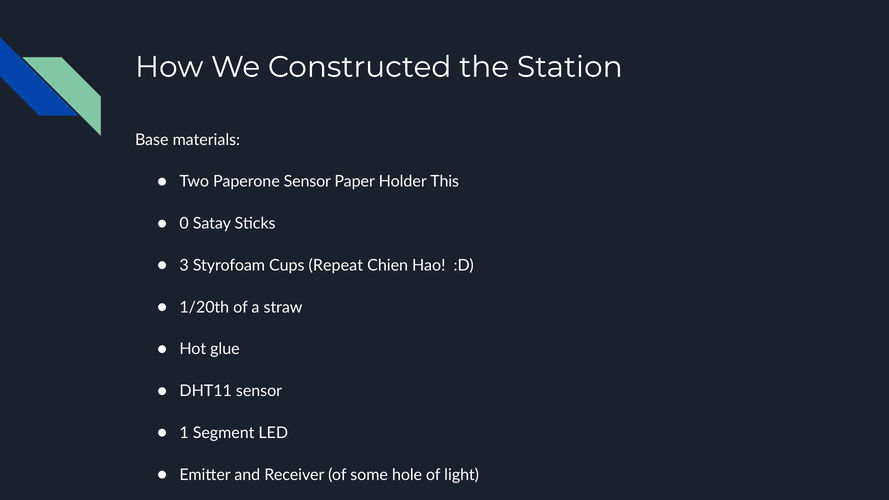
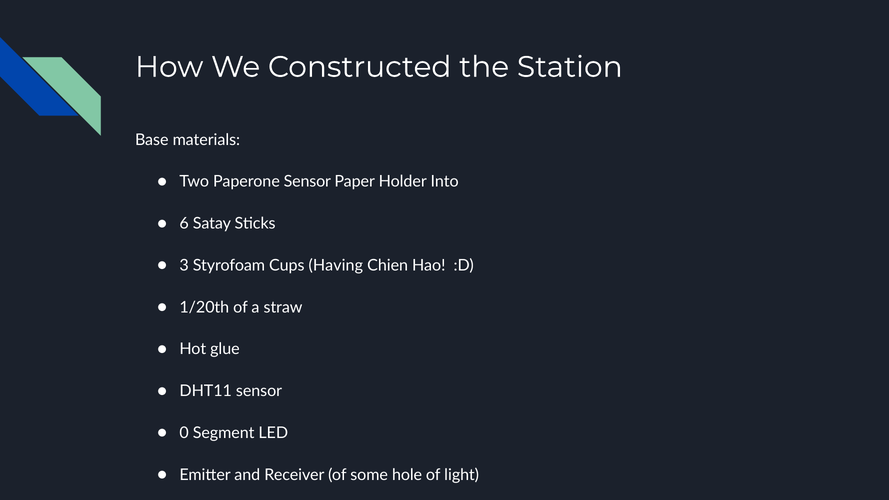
This: This -> Into (445, 182)
0: 0 -> 6 (184, 224)
Repeat: Repeat -> Having (336, 265)
1: 1 -> 0 (184, 433)
